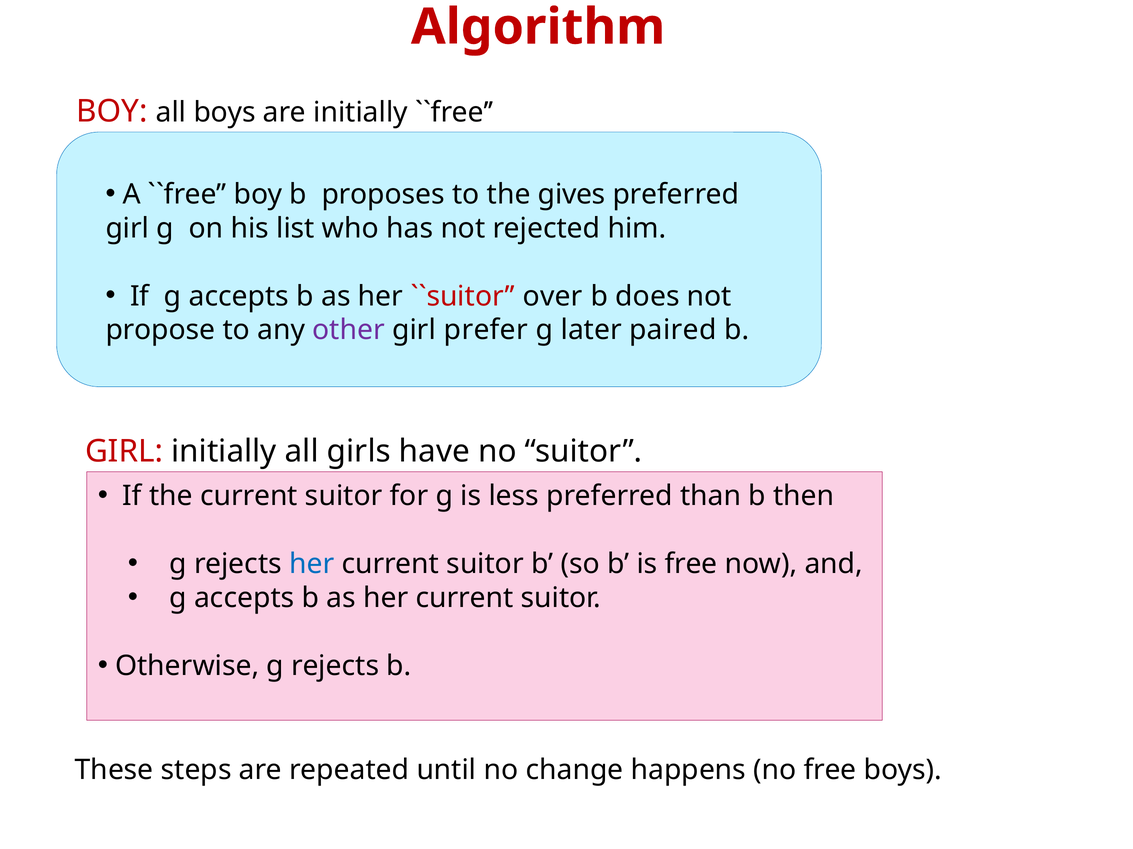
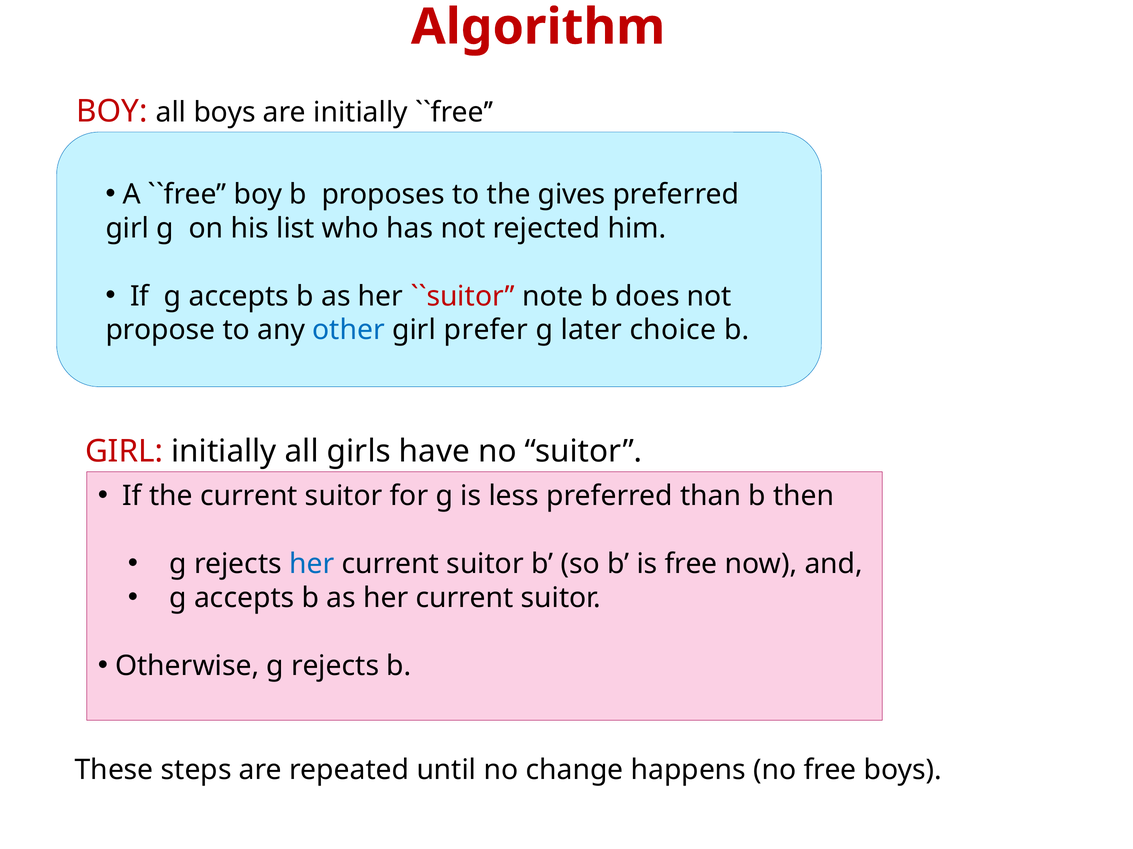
over: over -> note (553, 296)
other colour: purple -> blue (349, 330)
paired: paired -> choice (673, 330)
